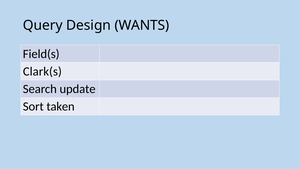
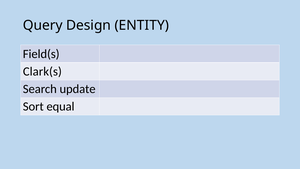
WANTS: WANTS -> ENTITY (142, 25)
taken: taken -> equal (60, 106)
